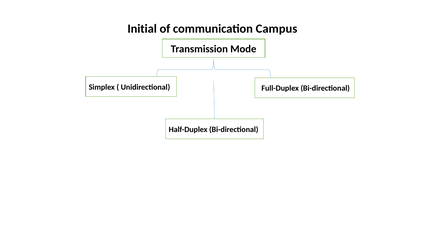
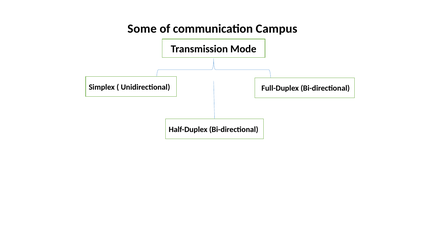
Initial: Initial -> Some (142, 29)
